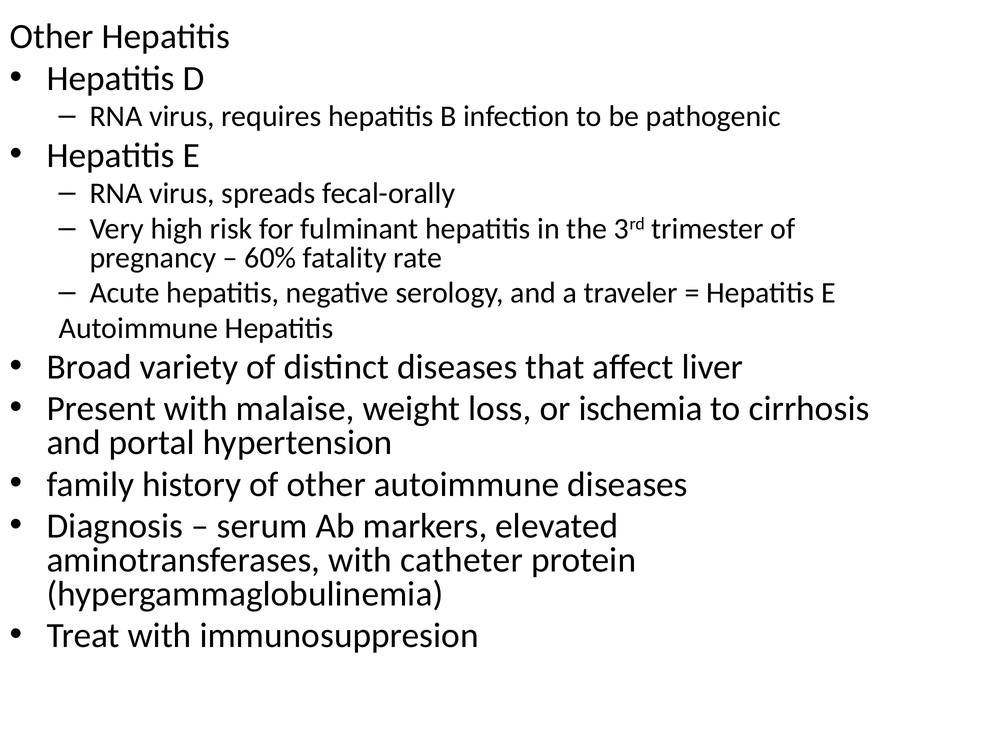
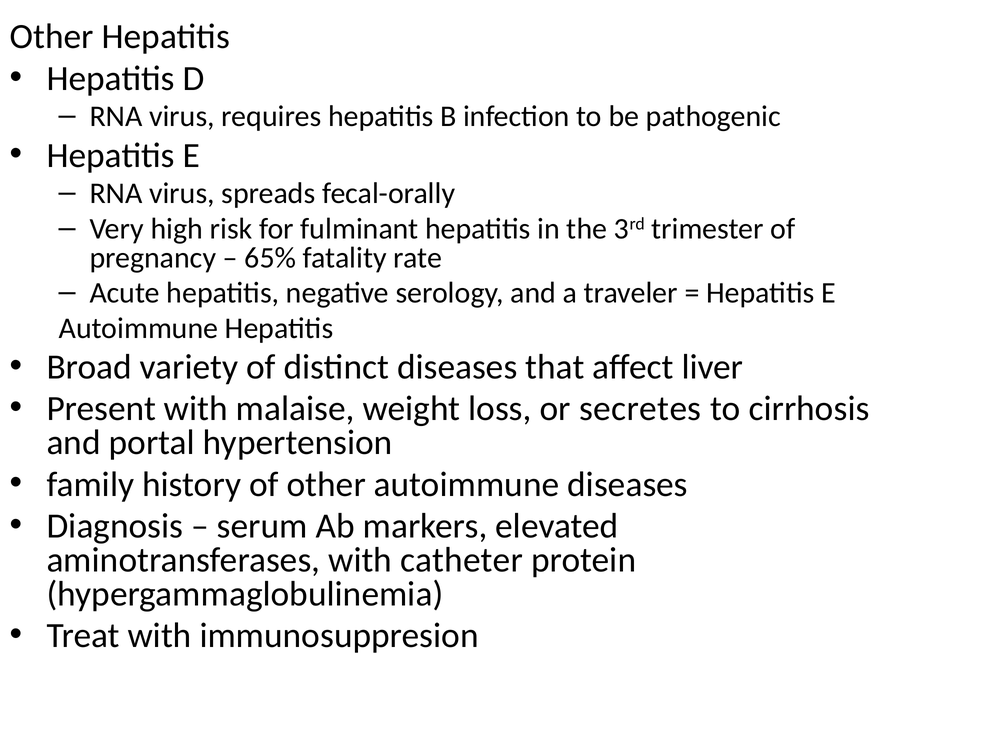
60%: 60% -> 65% (270, 258)
ischemia: ischemia -> secretes (640, 409)
